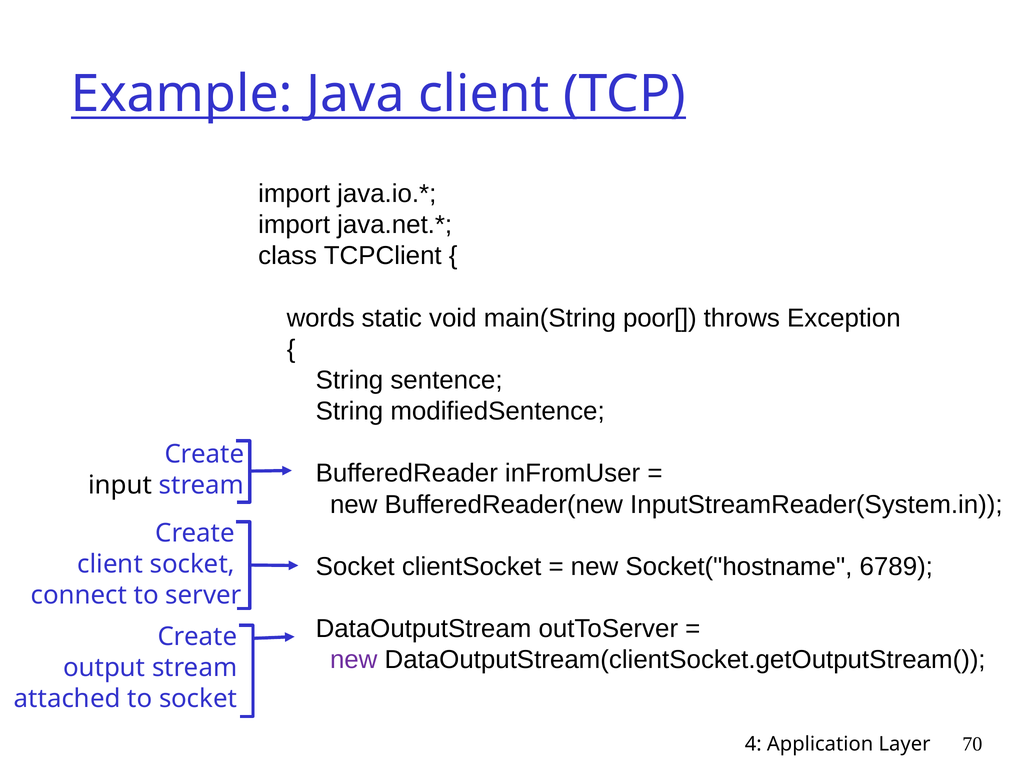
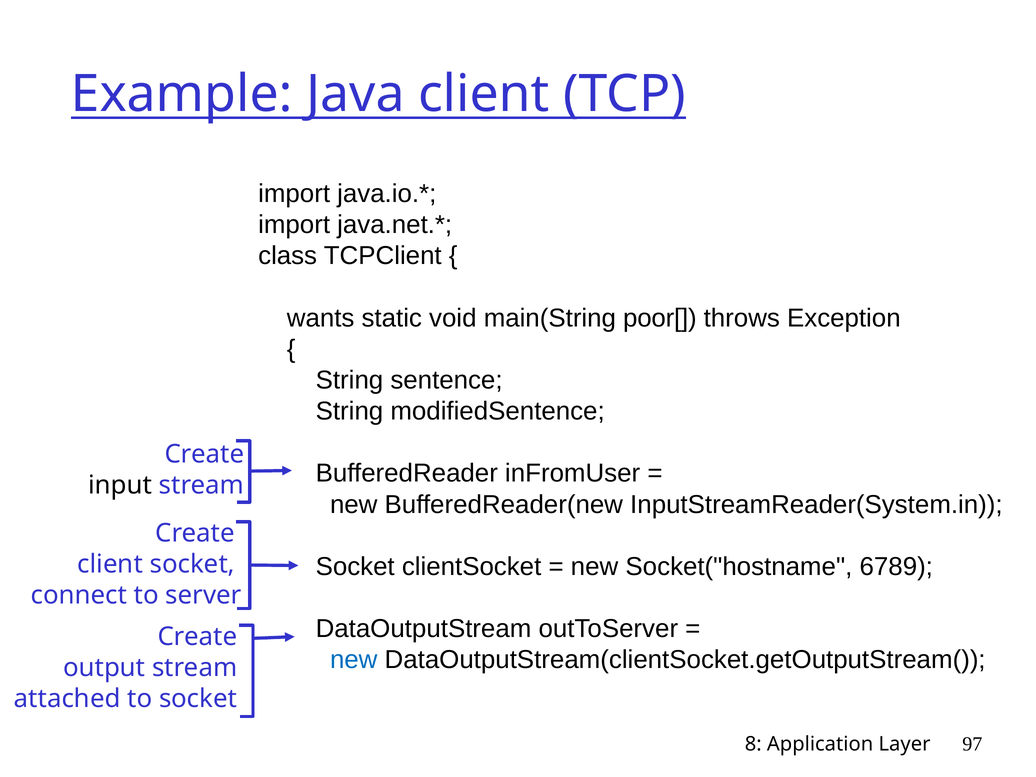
words: words -> wants (321, 318)
new colour: purple -> blue (354, 660)
4: 4 -> 8 (753, 744)
70: 70 -> 97 (972, 744)
